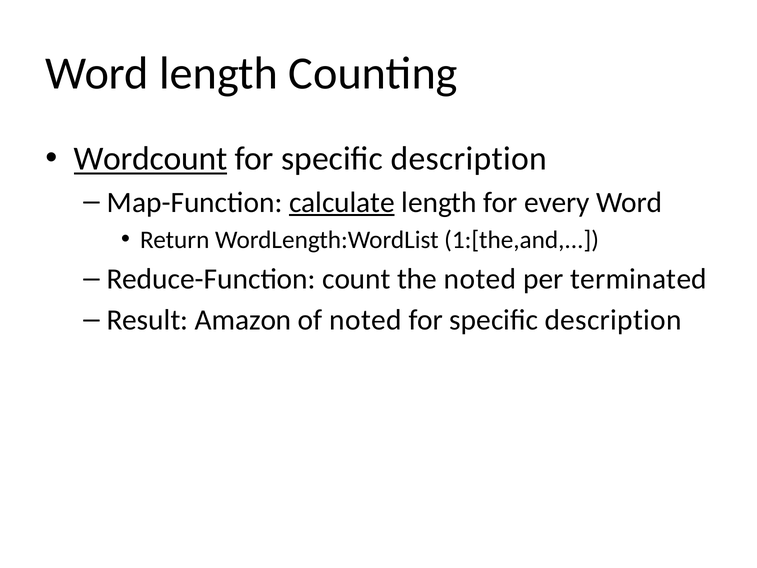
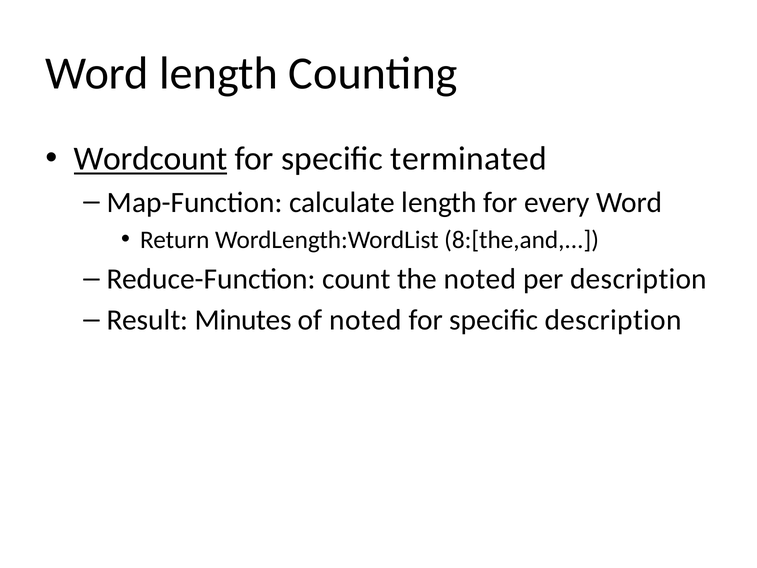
description: description -> terminated (469, 159)
calculate underline: present -> none (342, 202)
1:[the,and: 1:[the,and -> 8:[the,and (522, 240)
per terminated: terminated -> description (639, 279)
Amazon: Amazon -> Minutes (243, 320)
